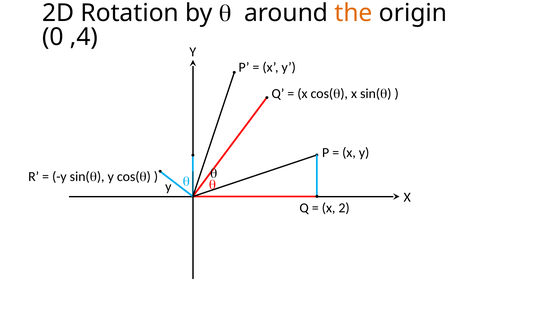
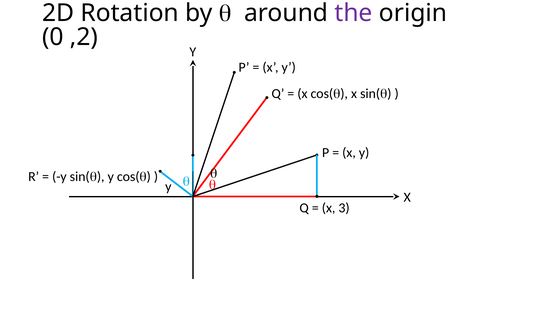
the colour: orange -> purple (354, 13)
,4: ,4 -> ,2 (84, 37)
2: 2 -> 3 (344, 208)
